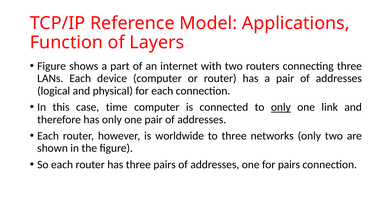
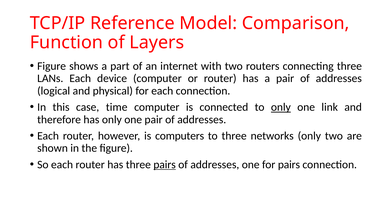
Applications: Applications -> Comparison (296, 23)
worldwide: worldwide -> computers (180, 136)
pairs underline: none -> present (165, 165)
